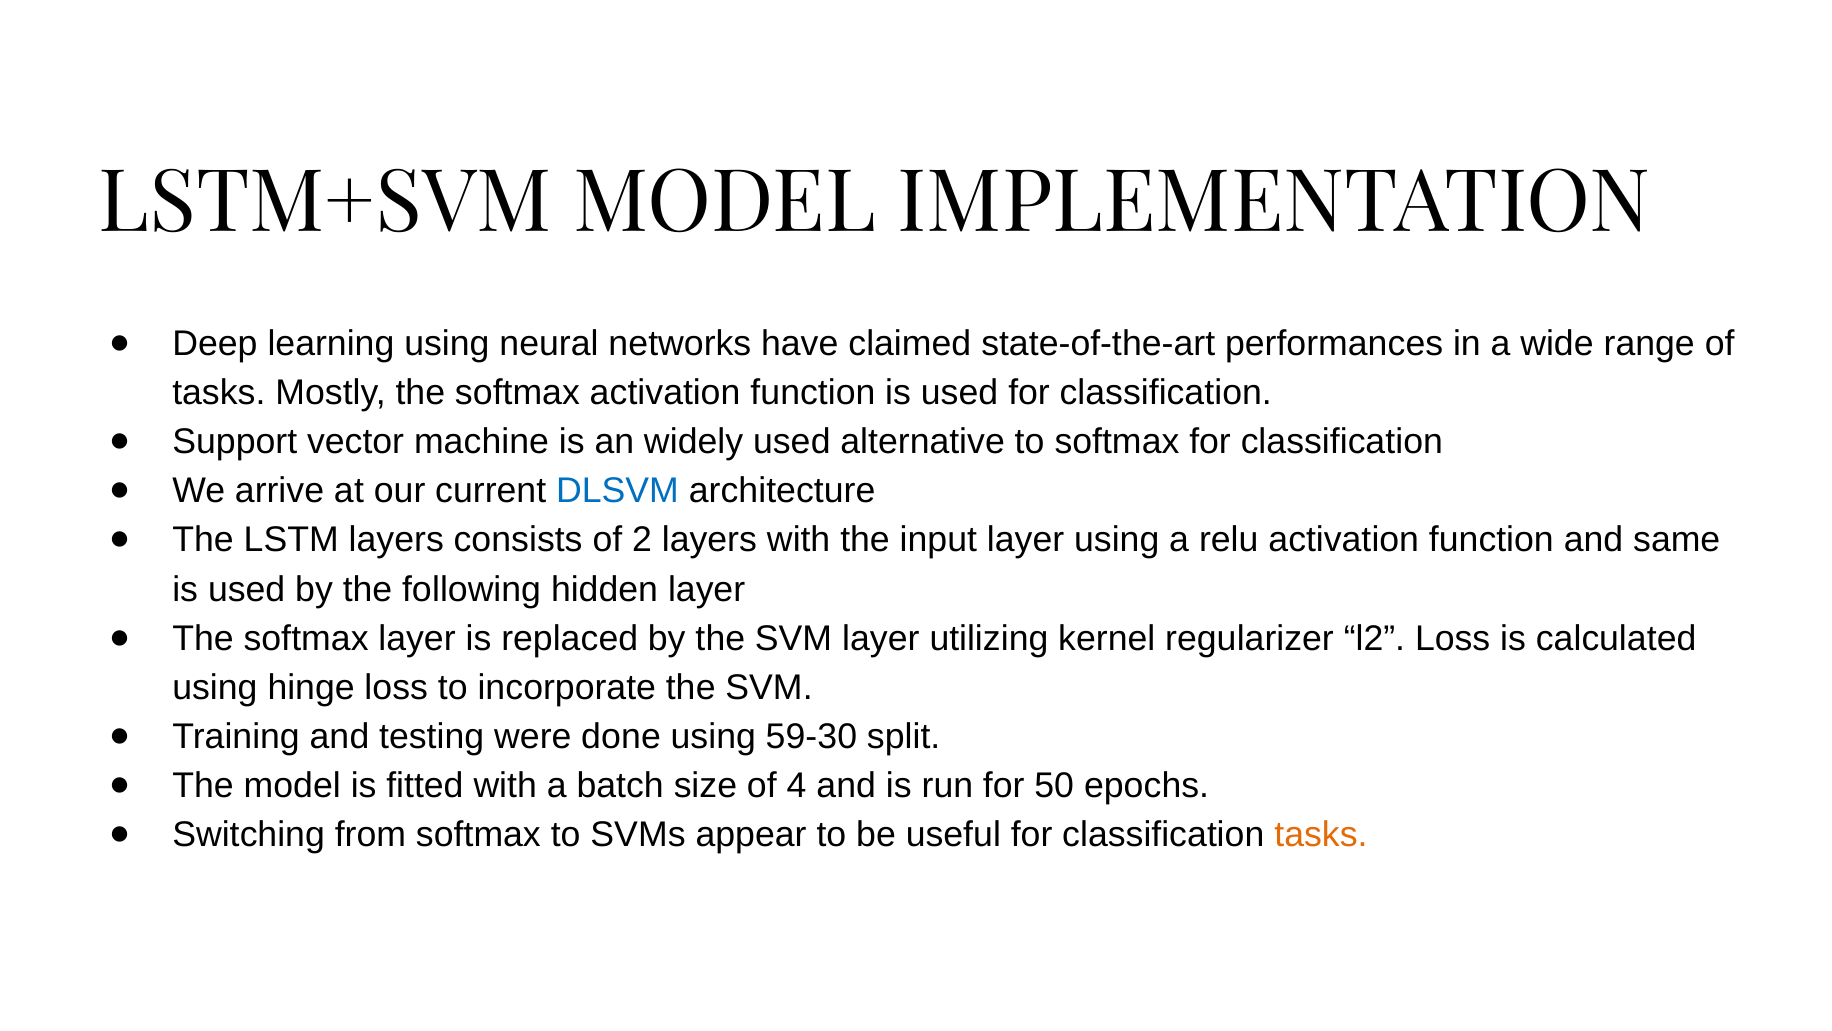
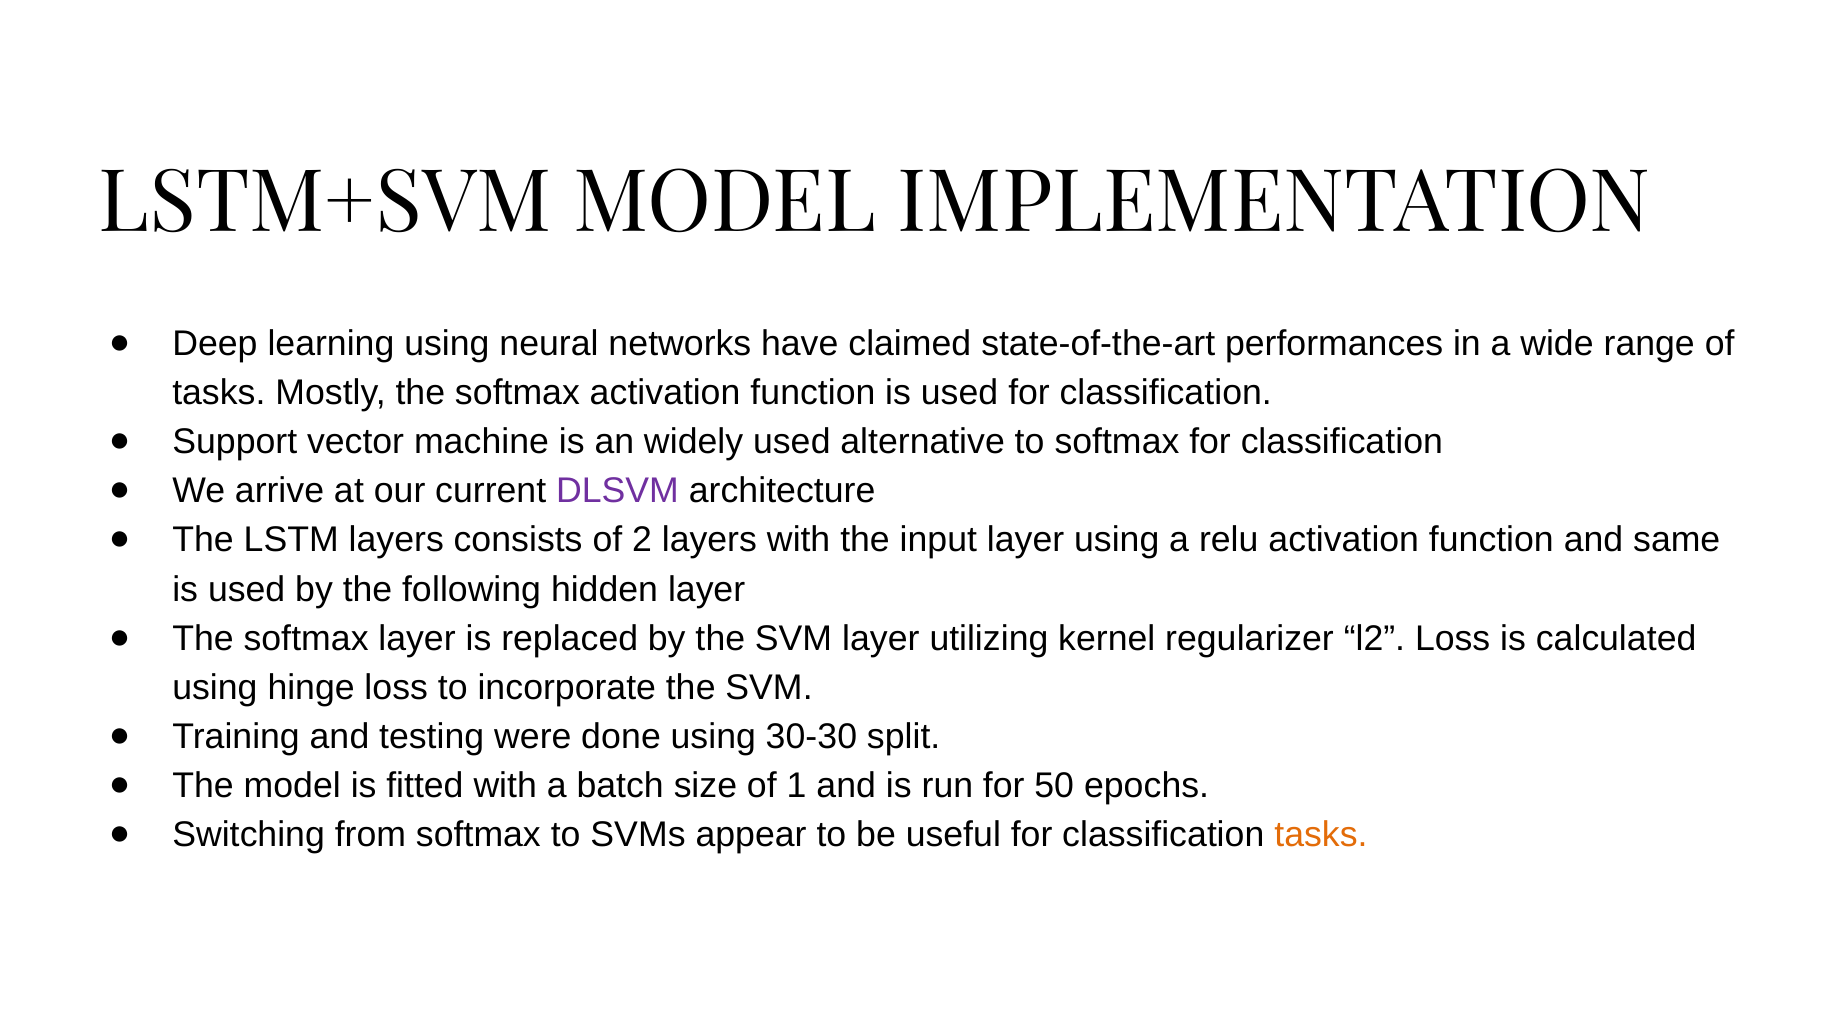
DLSVM colour: blue -> purple (618, 491)
59-30: 59-30 -> 30-30 (811, 736)
4: 4 -> 1 (796, 785)
